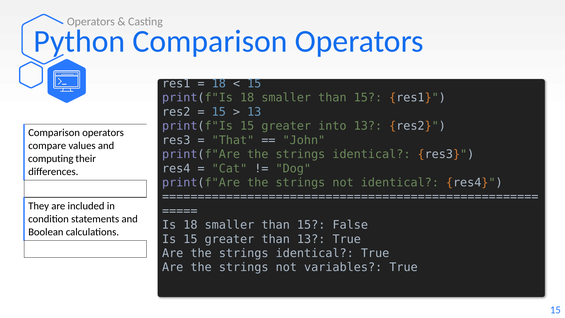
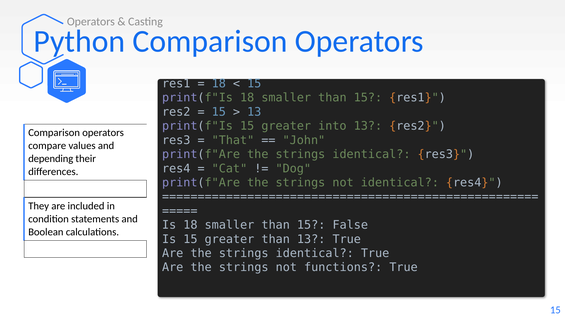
computing: computing -> depending (51, 159)
variables: variables -> functions (343, 267)
